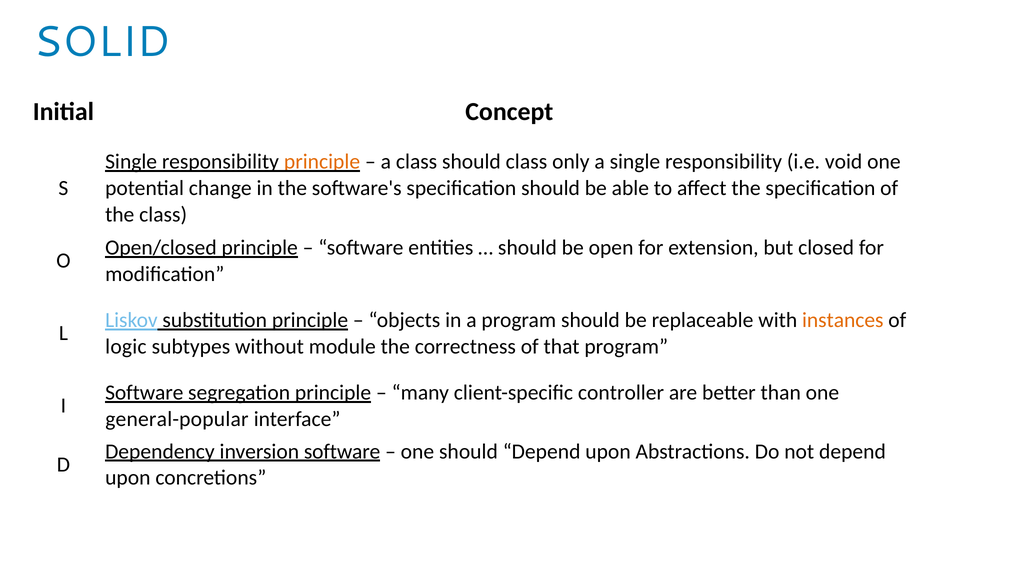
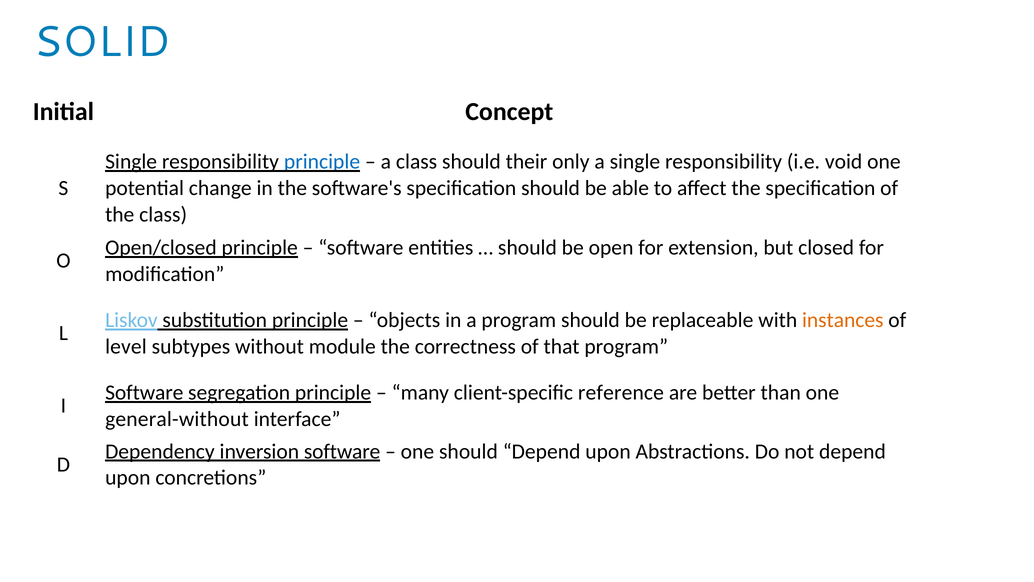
principle colour: orange -> blue (322, 162)
should class: class -> their (526, 162)
logic: logic -> level (126, 346)
controller: controller -> reference (621, 392)
general-popular: general-popular -> general-without (177, 419)
